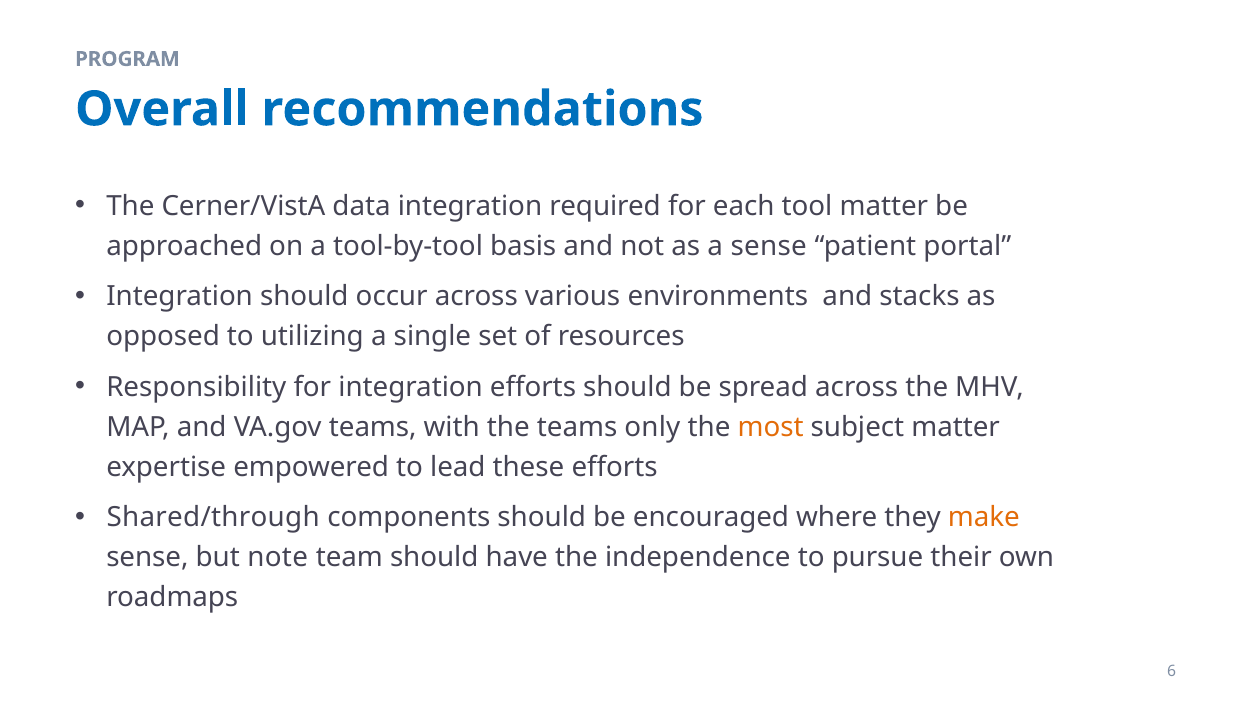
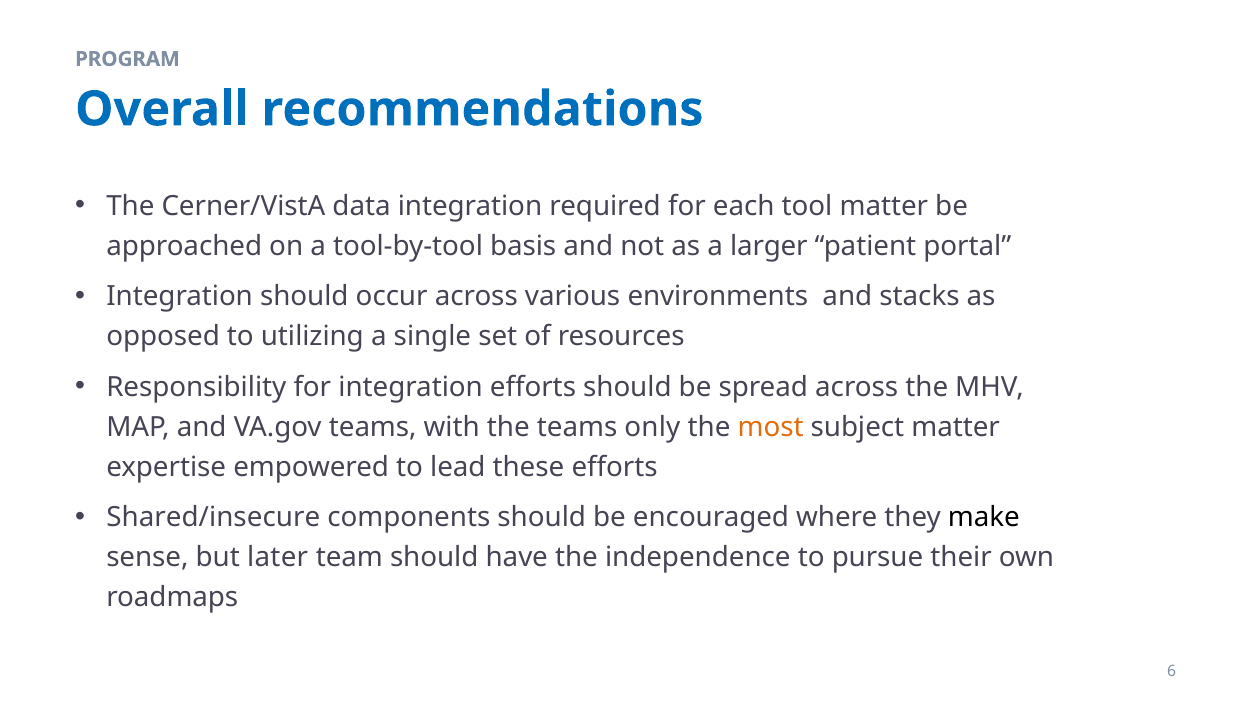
a sense: sense -> larger (769, 246)
Shared/through: Shared/through -> Shared/insecure (213, 517)
make colour: orange -> black (984, 517)
note: note -> later (278, 557)
